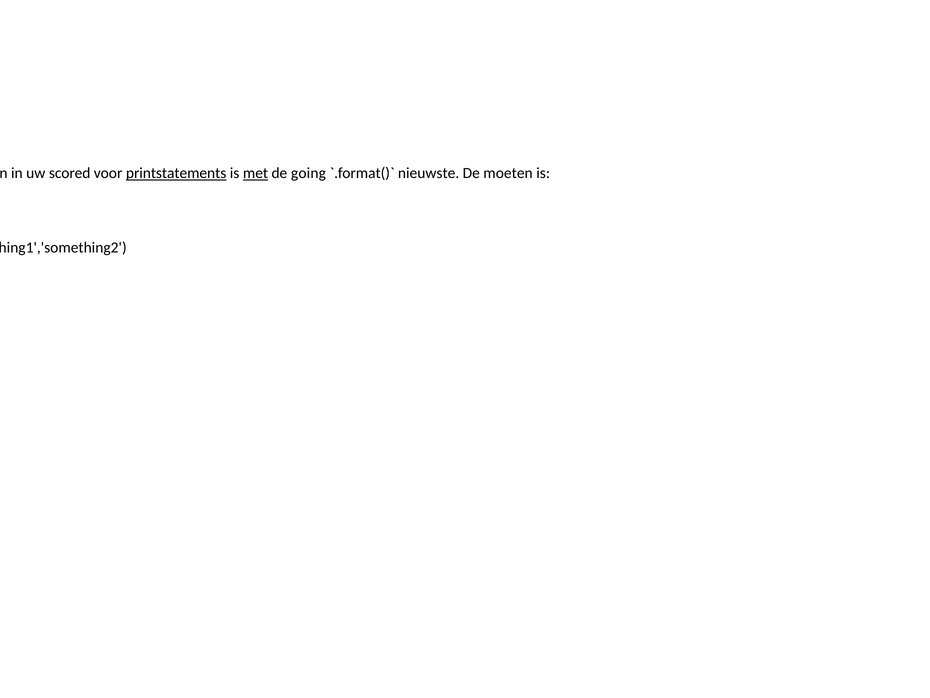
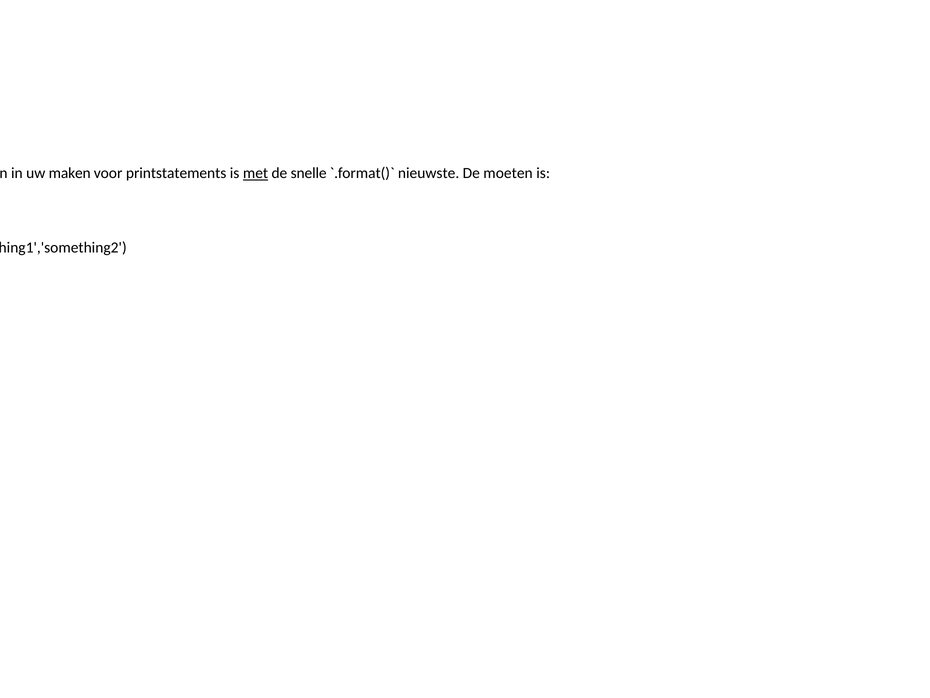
uw scored: scored -> maken (70, 173)
printstatements underline: present -> none (176, 173)
going: going -> snelle (309, 173)
